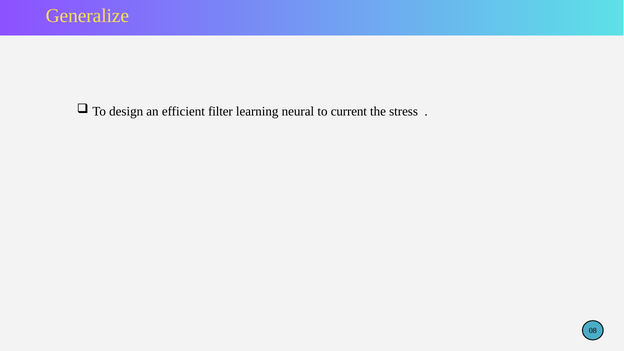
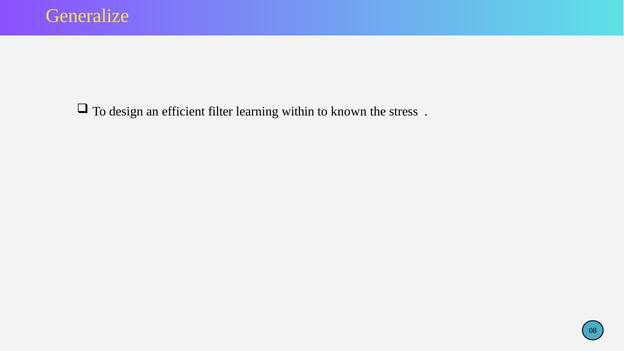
neural: neural -> within (298, 111)
current: current -> known (349, 111)
